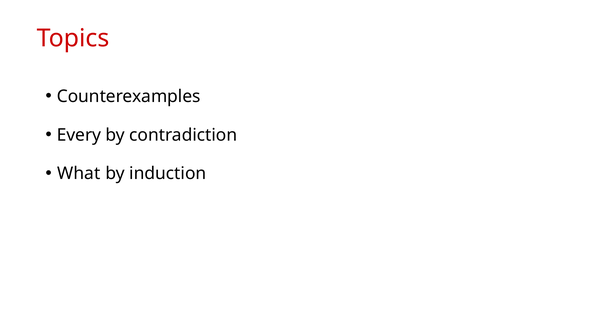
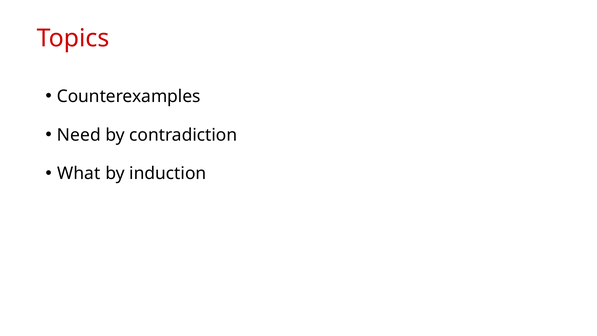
Every: Every -> Need (79, 135)
